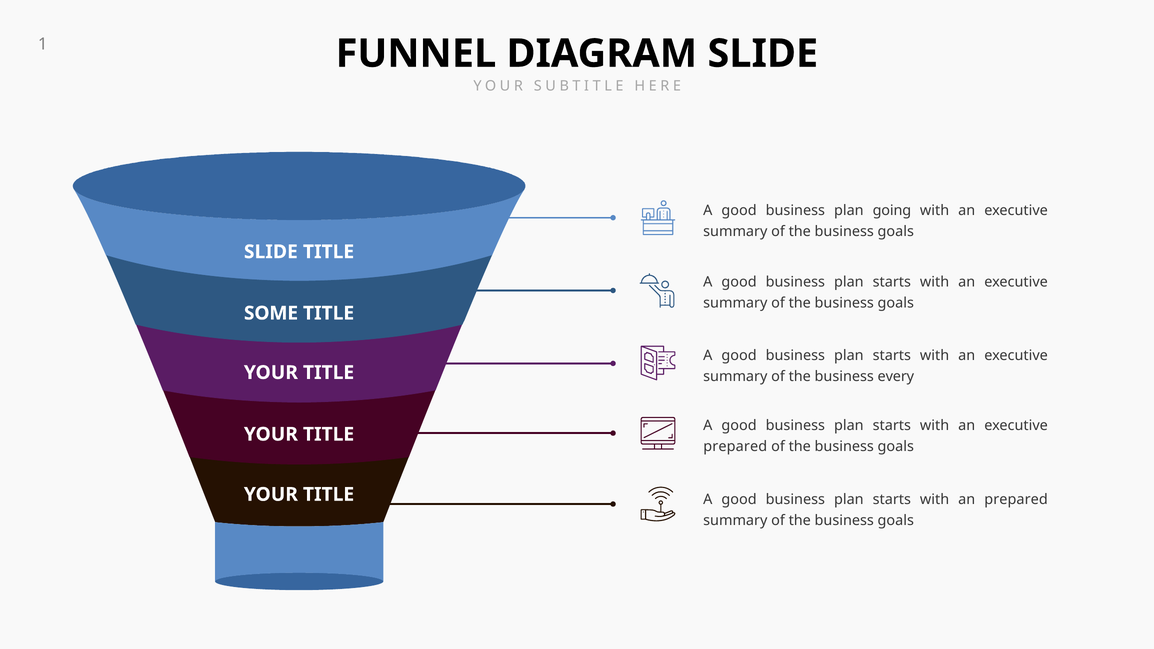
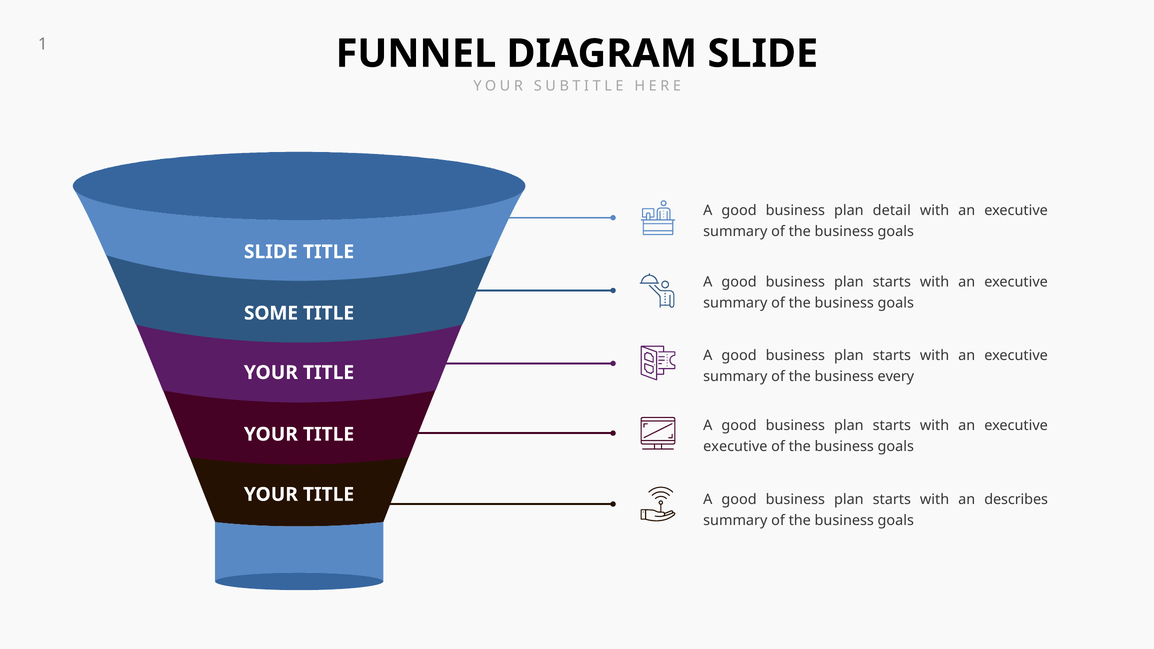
going: going -> detail (892, 210)
prepared: prepared -> executive (735, 447)
an prepared: prepared -> describes (1016, 500)
